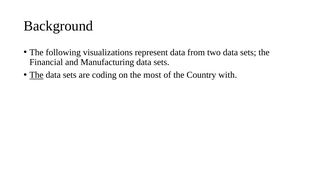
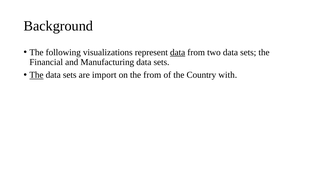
data underline: none -> present (178, 52)
coding: coding -> import (104, 75)
the most: most -> from (152, 75)
